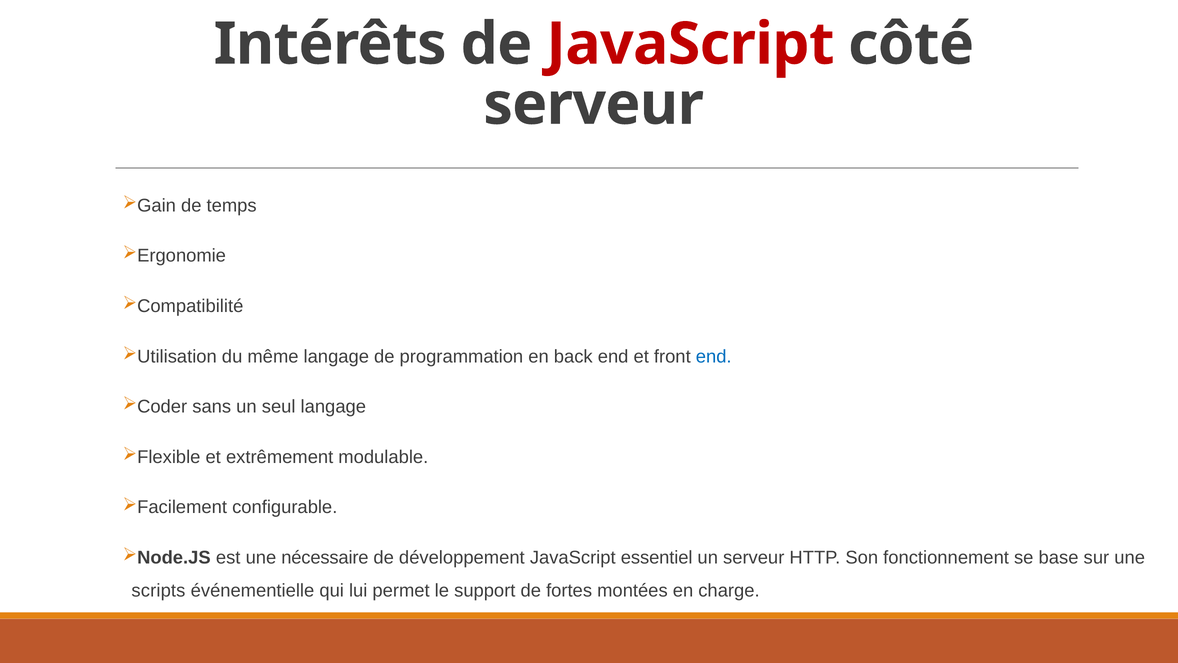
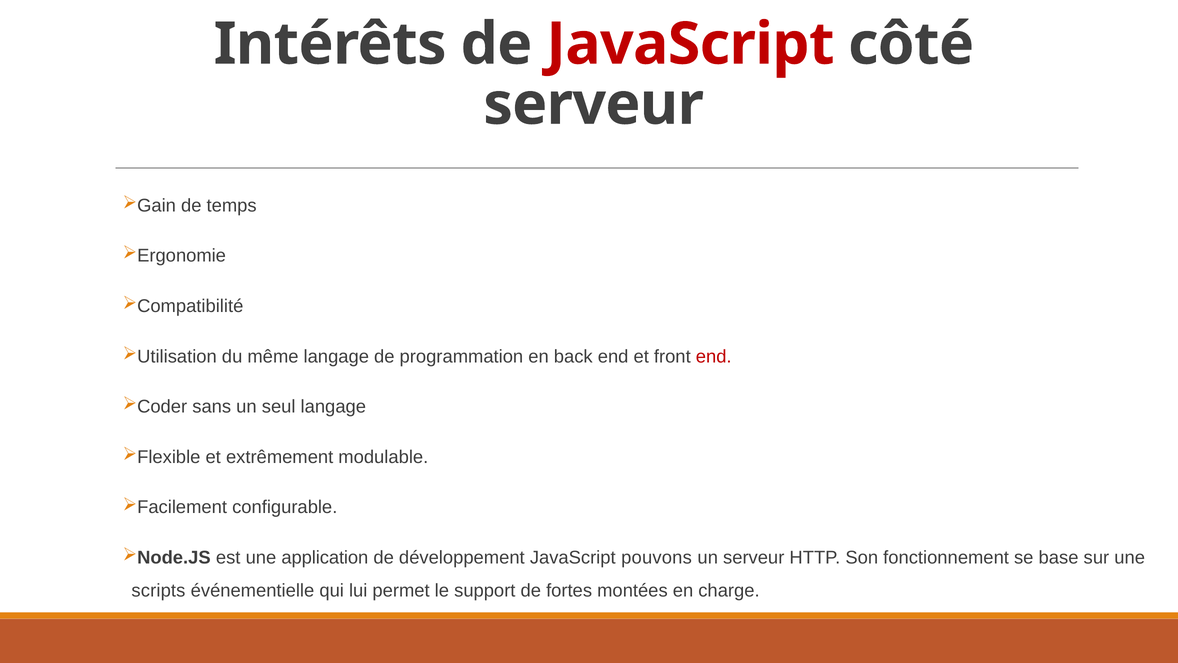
end colour: blue -> red (714, 356)
nécessaire: nécessaire -> application (325, 557)
essentiel: essentiel -> pouvons (657, 557)
